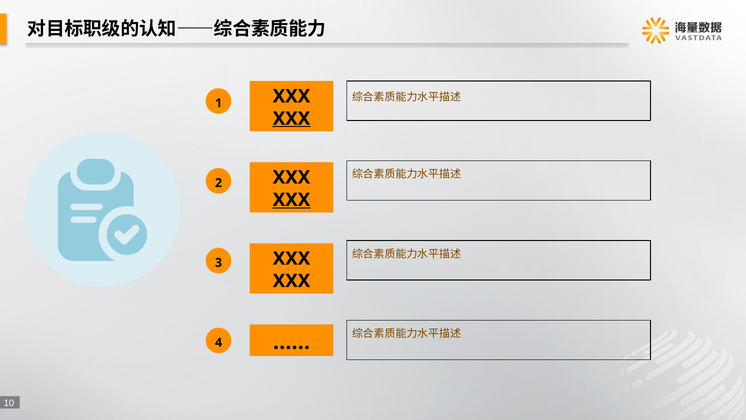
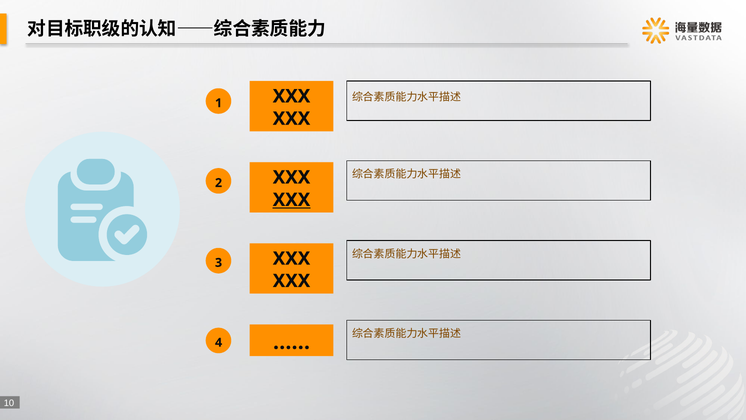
XXX underline: present -> none (292, 119)
